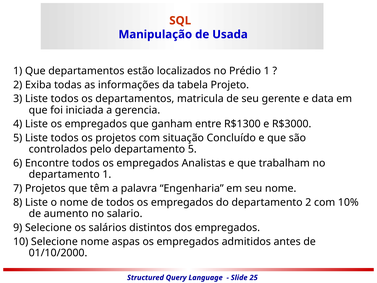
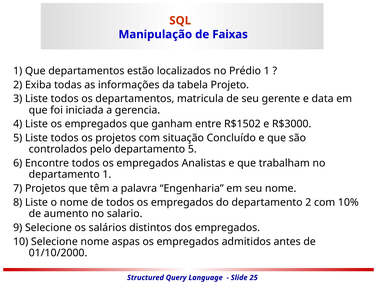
Usada: Usada -> Faixas (230, 34)
R$1300: R$1300 -> R$1502 (242, 124)
